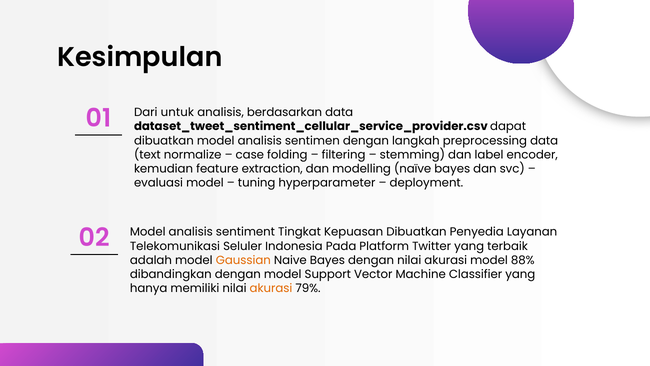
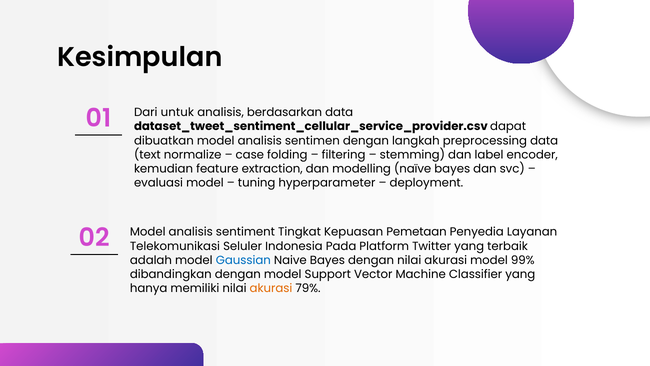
Kepuasan Dibuatkan: Dibuatkan -> Pemetaan (416, 232)
Gaussian colour: orange -> blue (243, 260)
88%: 88% -> 99% (523, 260)
